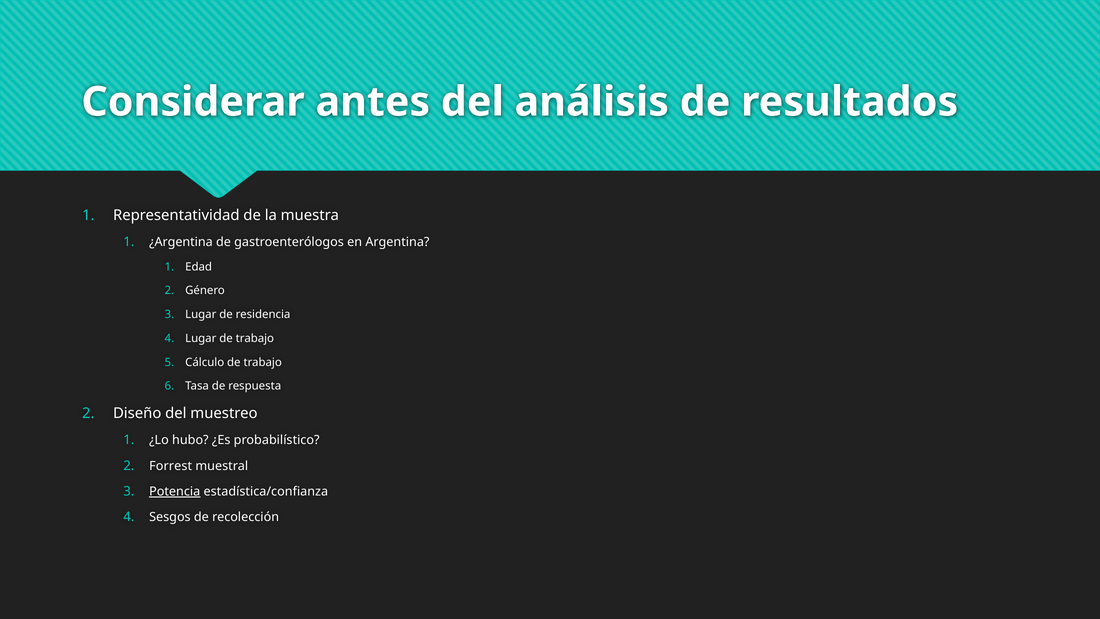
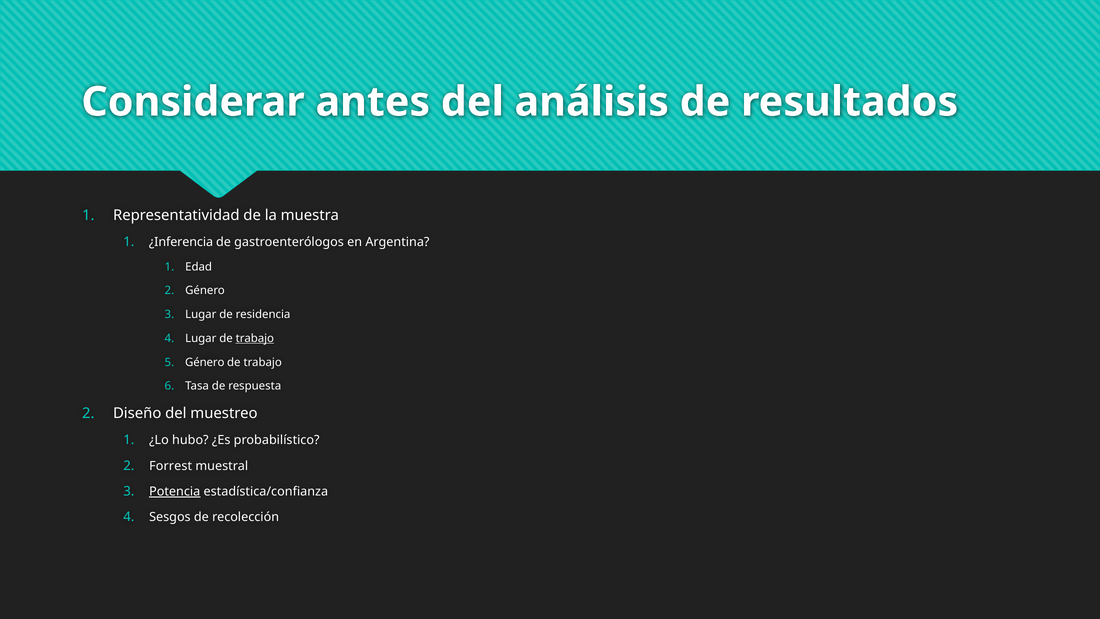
¿Argentina: ¿Argentina -> ¿Inferencia (181, 242)
trabajo underline: none -> present (255, 338)
Cálculo: Cálculo -> Género (205, 362)
